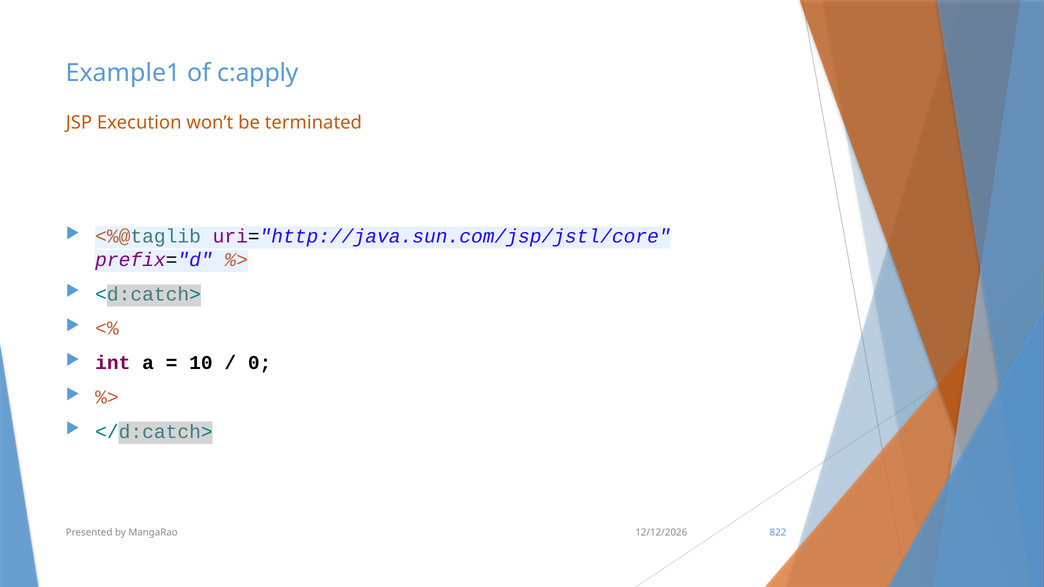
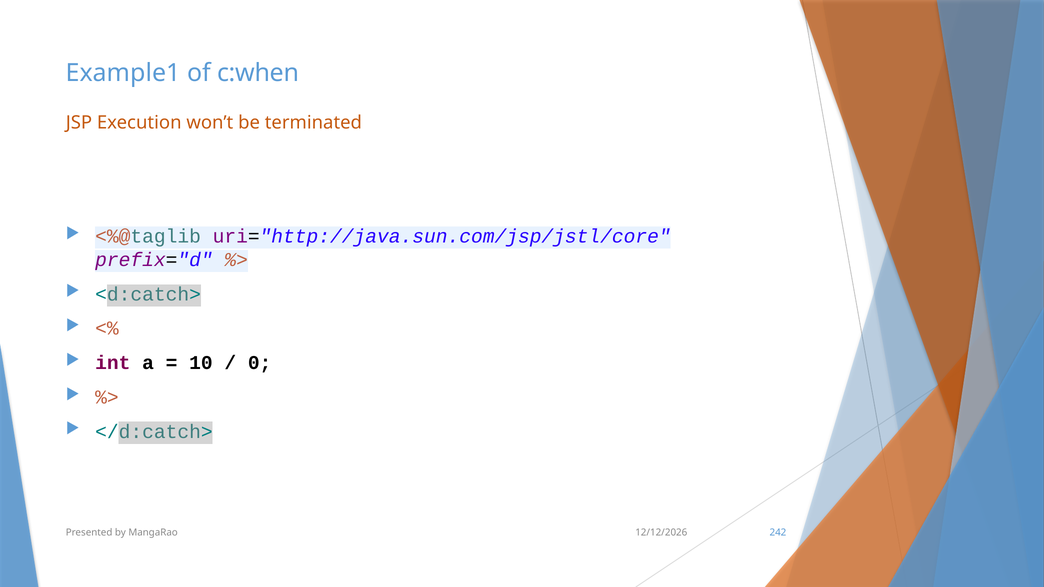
c:apply: c:apply -> c:when (258, 73)
822: 822 -> 242 (778, 533)
